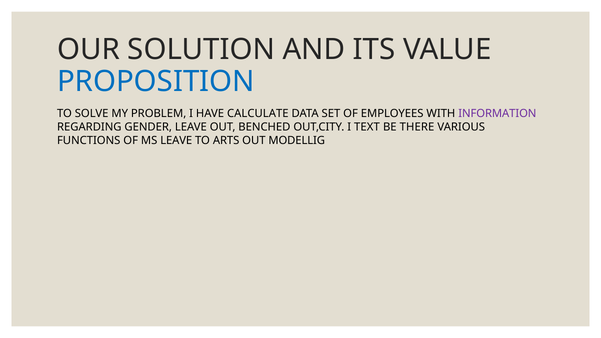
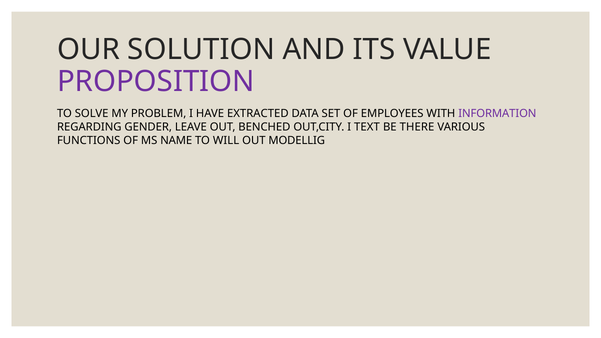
PROPOSITION colour: blue -> purple (156, 81)
CALCULATE: CALCULATE -> EXTRACTED (258, 113)
MS LEAVE: LEAVE -> NAME (176, 141)
ARTS: ARTS -> WILL (226, 141)
